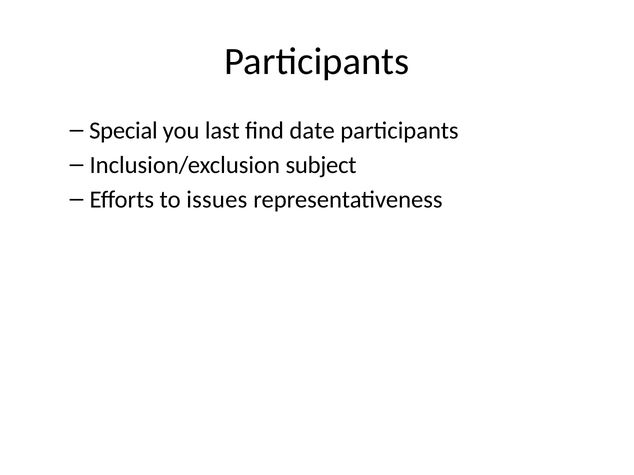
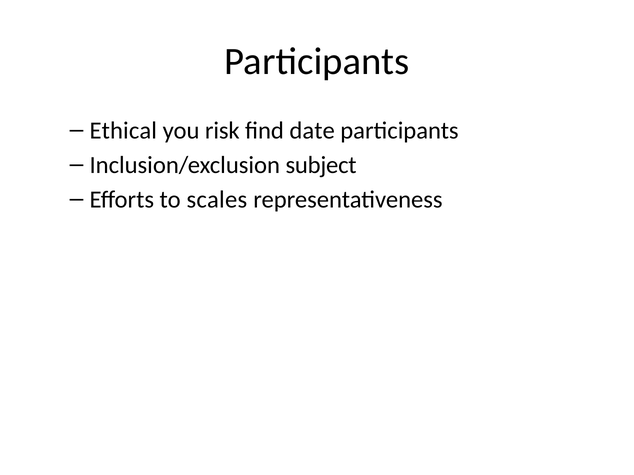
Special: Special -> Ethical (123, 131)
last: last -> risk (222, 131)
issues: issues -> scales (217, 200)
